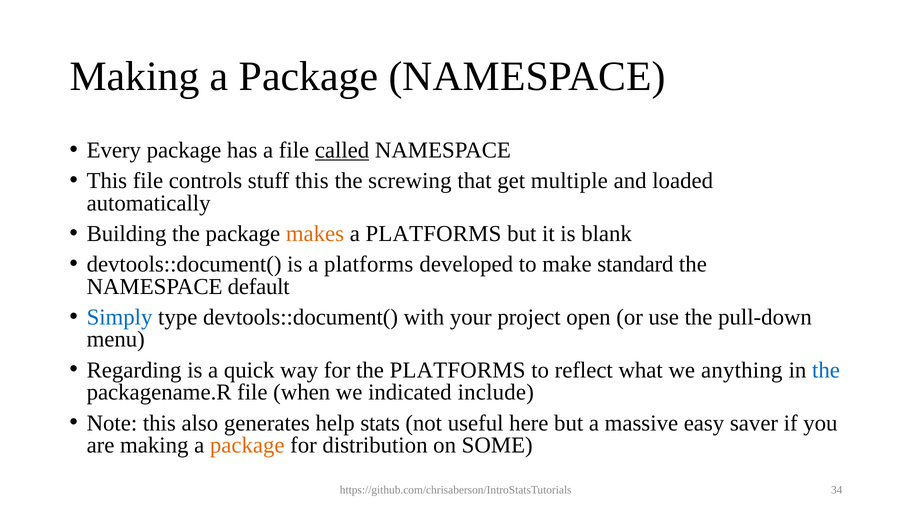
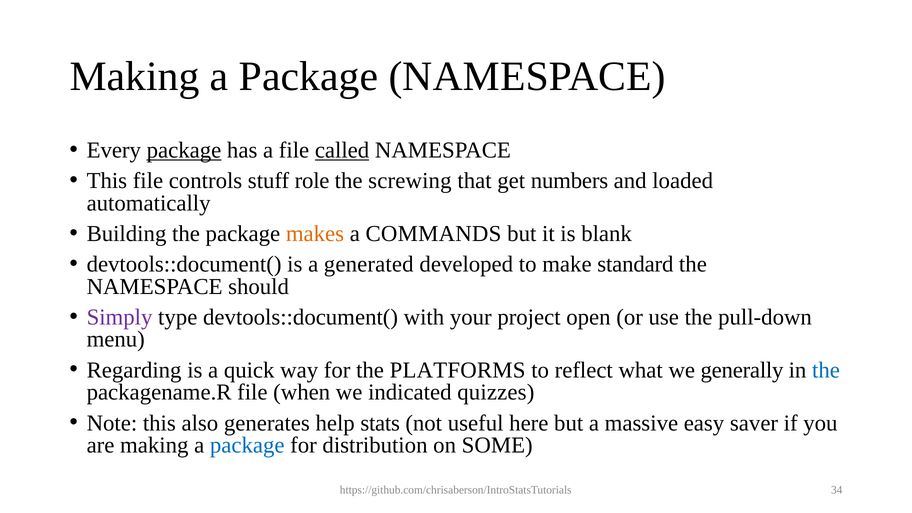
package underline: none -> present (184, 150)
stuff this: this -> role (312, 181)
multiple: multiple -> numbers (569, 181)
PLATFORMS: PLATFORMS -> COMMANDS (433, 234)
is a platforms: platforms -> generated (369, 264)
default: default -> should (259, 287)
Simply colour: blue -> purple (120, 317)
anything: anything -> generally (742, 370)
include: include -> quizzes (496, 392)
package colour: orange -> blue (247, 445)
